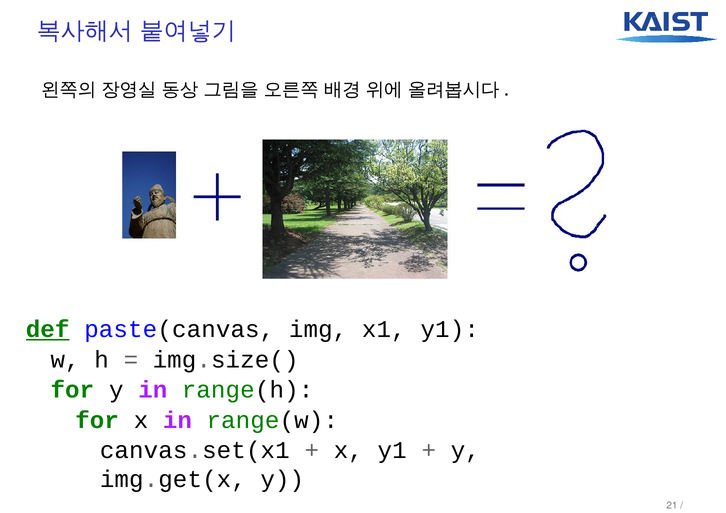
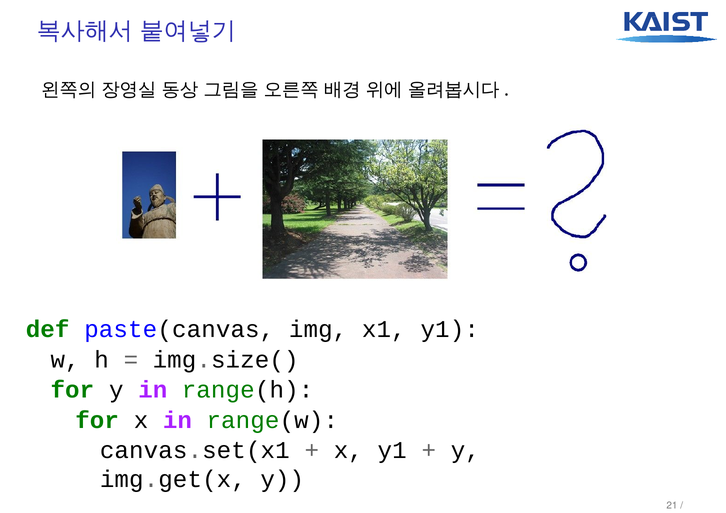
def underline: present -> none (48, 330)
